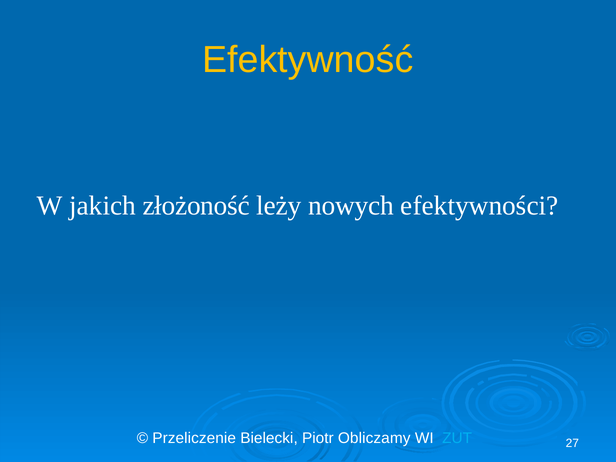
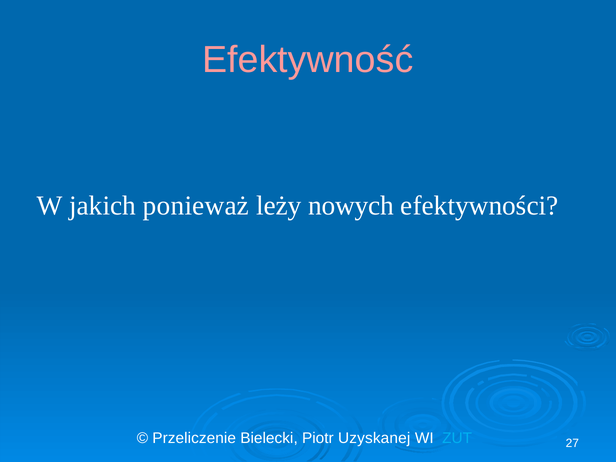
Efektywność colour: yellow -> pink (308, 60)
złożoność: złożoność -> ponieważ (196, 206)
Obliczamy: Obliczamy -> Uzyskanej (374, 438)
